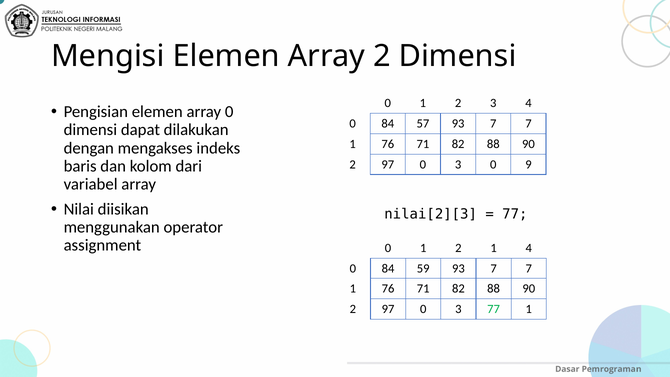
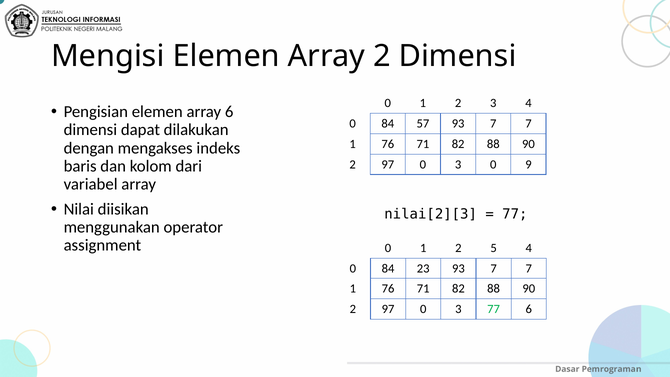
array 0: 0 -> 6 (229, 112)
2 1: 1 -> 5 (494, 248)
59: 59 -> 23 (423, 268)
77 1: 1 -> 6 (529, 309)
